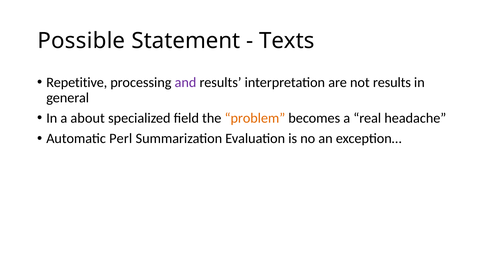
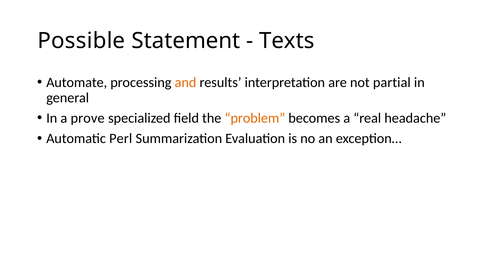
Repetitive: Repetitive -> Automate (77, 82)
and colour: purple -> orange (185, 82)
not results: results -> partial (392, 82)
about: about -> prove (88, 118)
